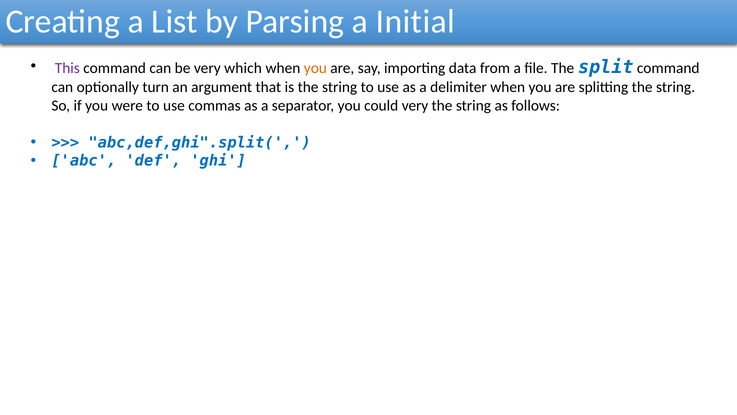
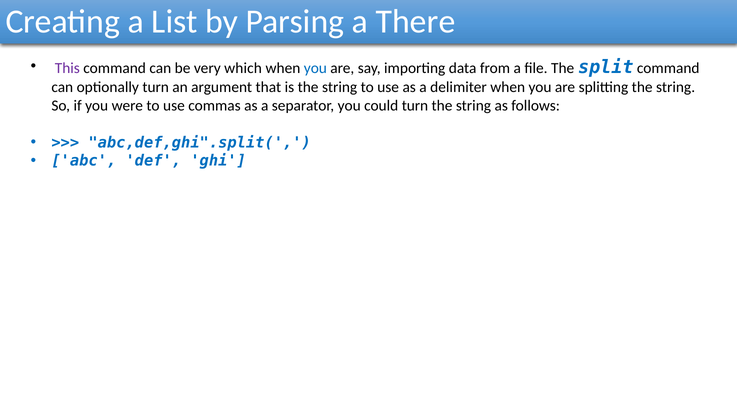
Initial: Initial -> There (416, 22)
you colour: orange -> blue (315, 68)
could very: very -> turn (415, 105)
